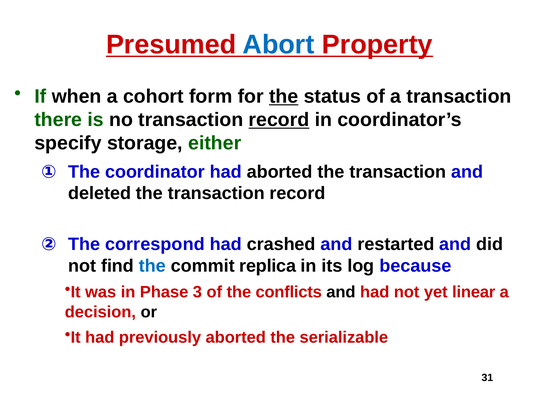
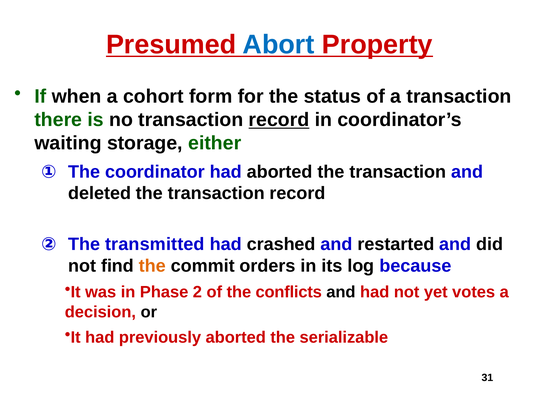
the underline: present -> none (284, 97)
specify: specify -> waiting (68, 143)
correspond: correspond -> transmitted (155, 244)
the colour: blue -> orange (152, 266)
replica: replica -> orders (268, 266)
3: 3 -> 2 (197, 292)
linear: linear -> votes (474, 292)
